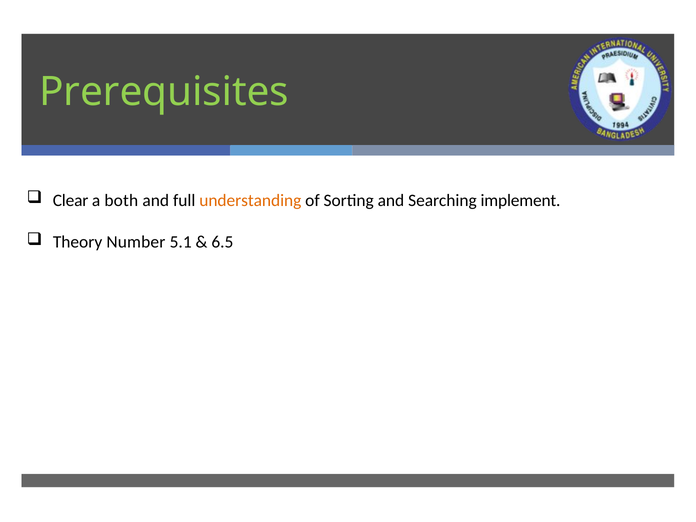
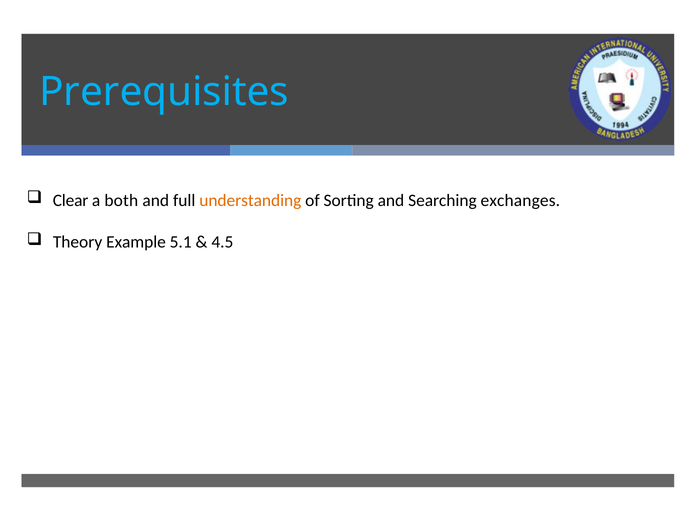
Prerequisites colour: light green -> light blue (164, 92)
implement: implement -> exchanges (520, 200)
Number: Number -> Example (136, 242)
6.5: 6.5 -> 4.5 (222, 242)
